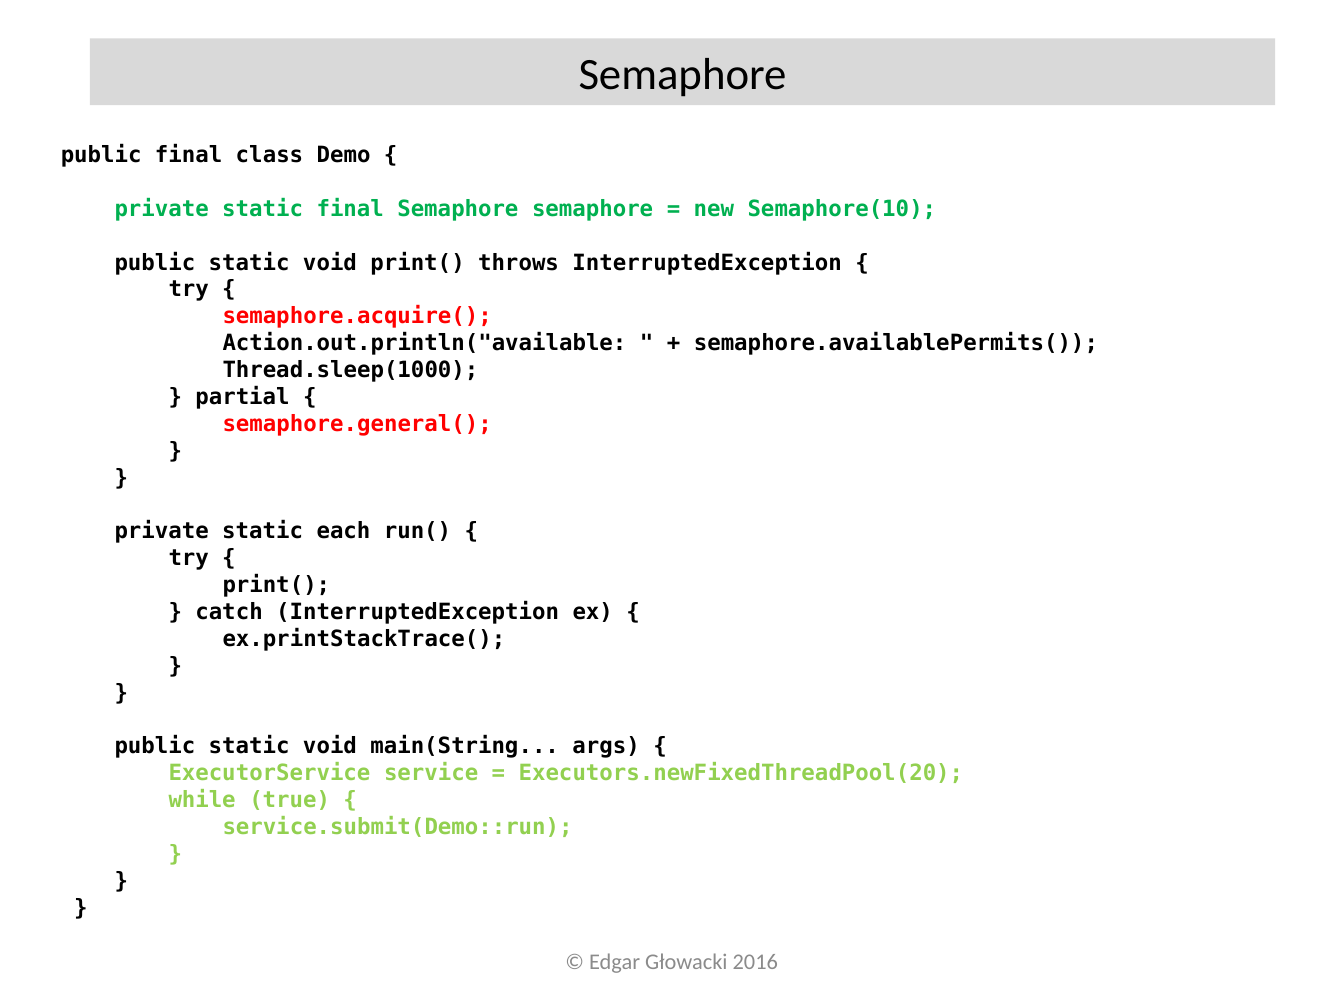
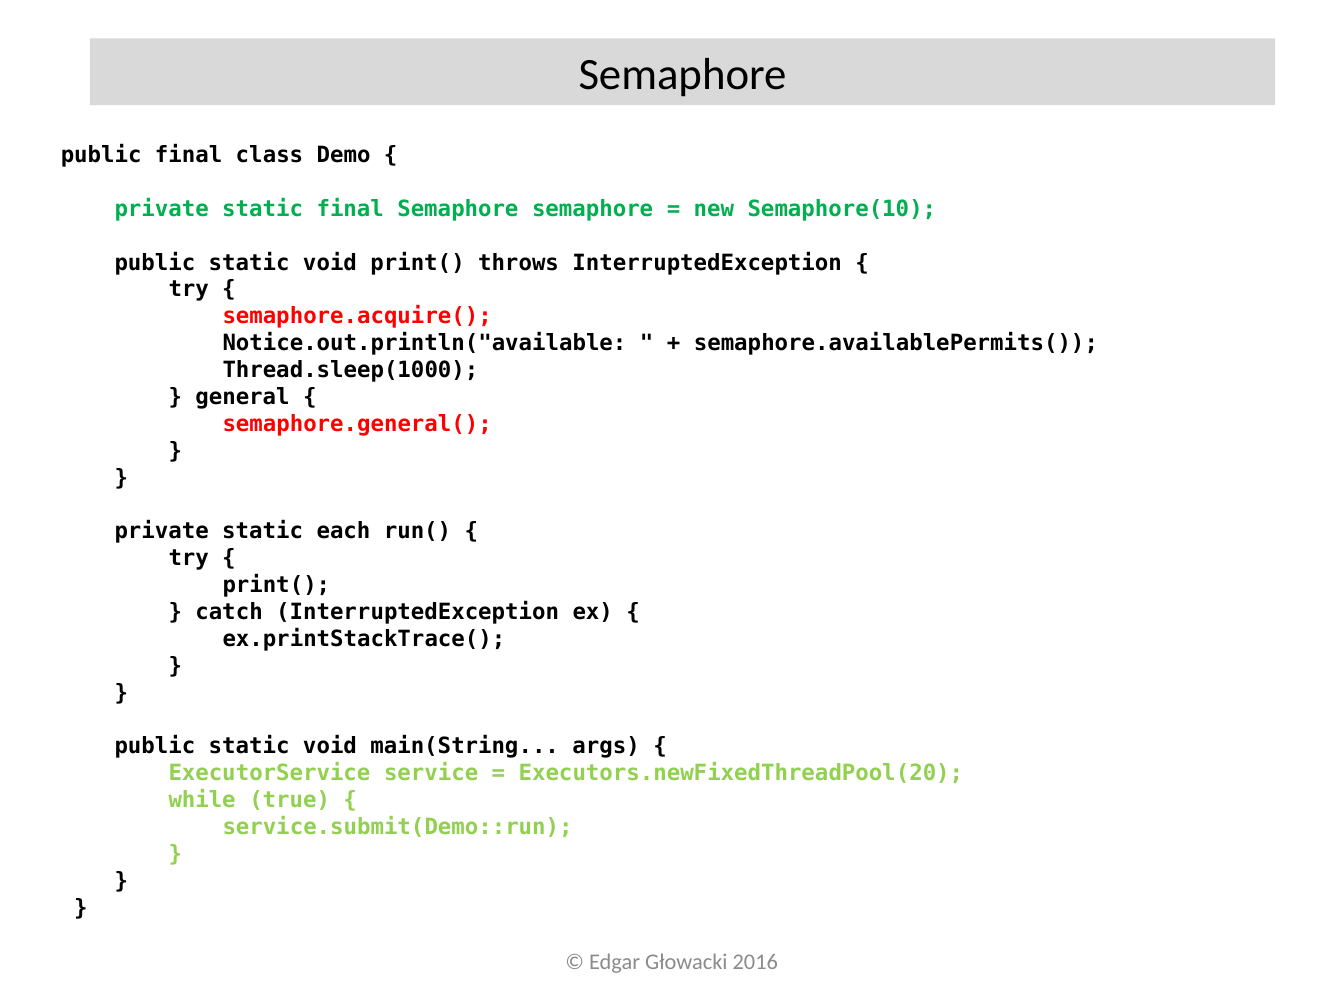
Action.out.println("available: Action.out.println("available -> Notice.out.println("available (424, 343)
partial: partial -> general (243, 397)
